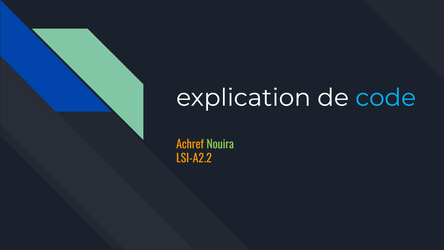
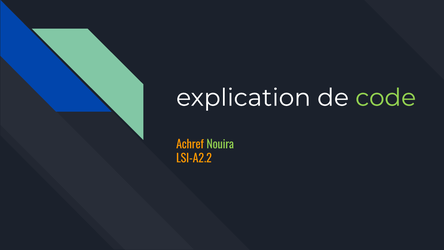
code colour: light blue -> light green (386, 98)
